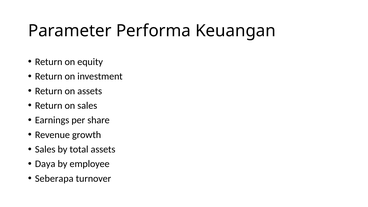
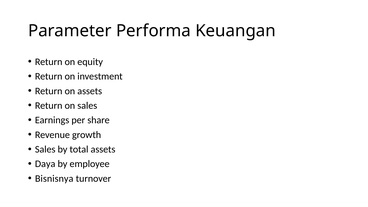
Seberapa: Seberapa -> Bisnisnya (54, 179)
